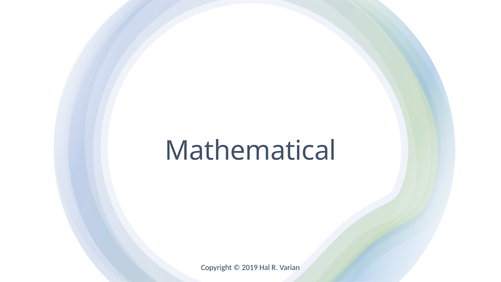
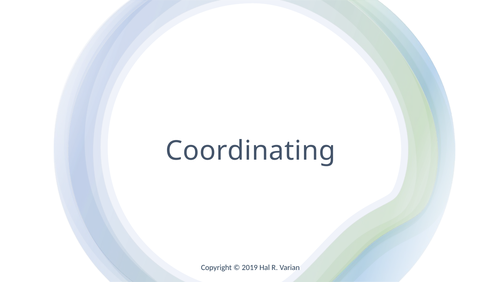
Mathematical: Mathematical -> Coordinating (250, 151)
